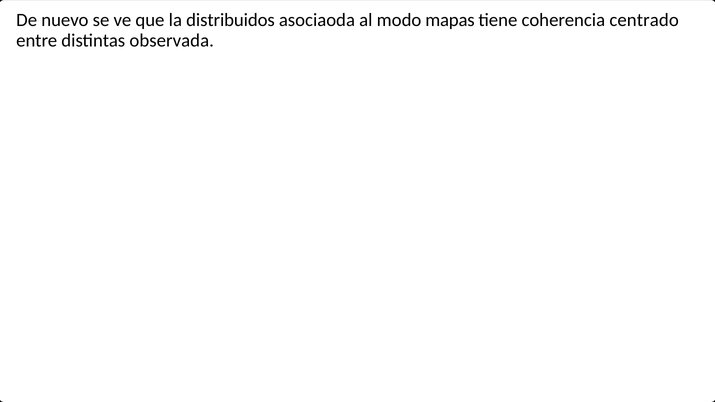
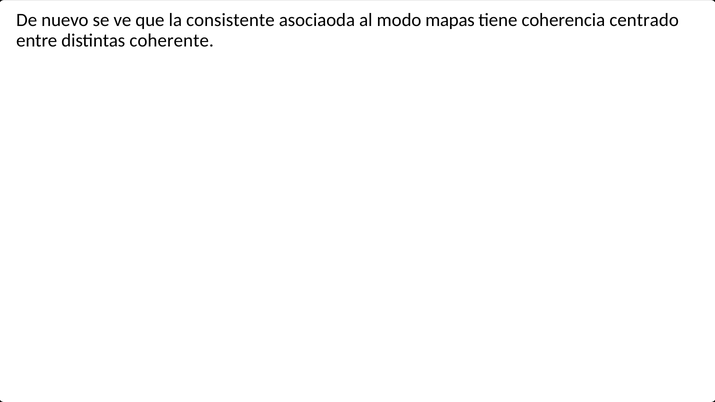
distribuidos: distribuidos -> consistente (230, 20)
observada: observada -> coherente (172, 41)
